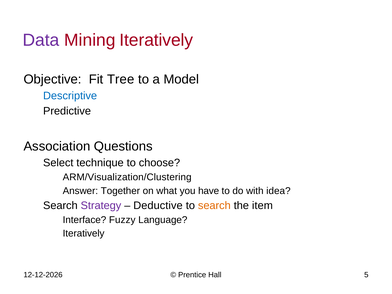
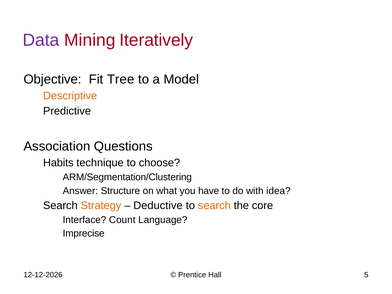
Descriptive colour: blue -> orange (70, 96)
Select: Select -> Habits (58, 163)
ARM/Visualization/Clustering: ARM/Visualization/Clustering -> ARM/Segmentation/Clustering (127, 177)
Together: Together -> Structure (120, 191)
Strategy colour: purple -> orange (101, 205)
item: item -> core (262, 205)
Fuzzy: Fuzzy -> Count (122, 220)
Iteratively: Iteratively -> Imprecise (84, 233)
